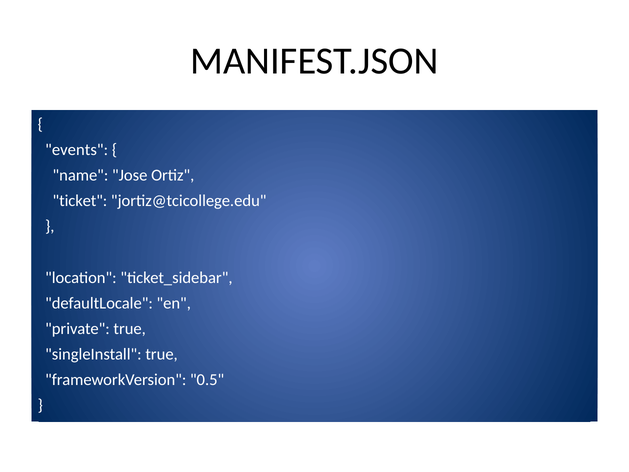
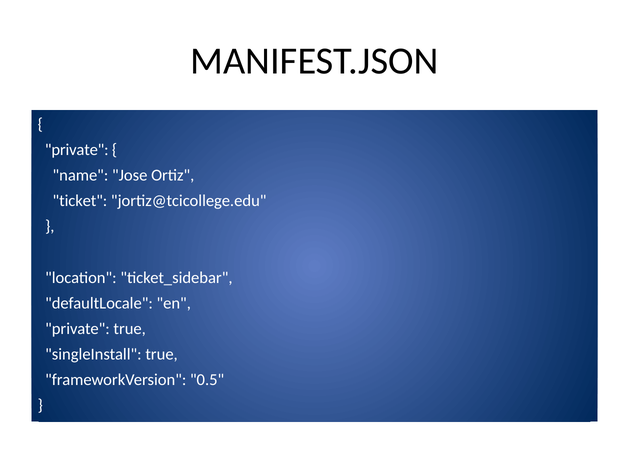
events: events -> private (77, 150)
